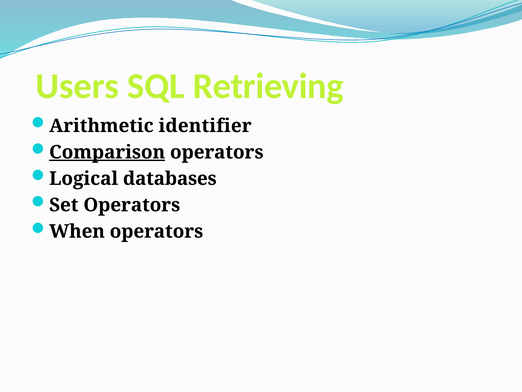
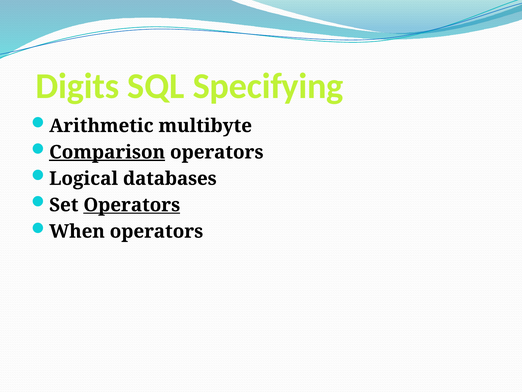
Users: Users -> Digits (77, 86)
Retrieving: Retrieving -> Specifying (268, 86)
identifier: identifier -> multibyte (205, 126)
Operators underline: none -> present (132, 205)
